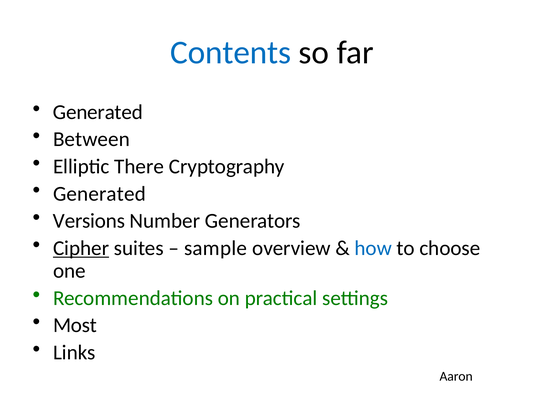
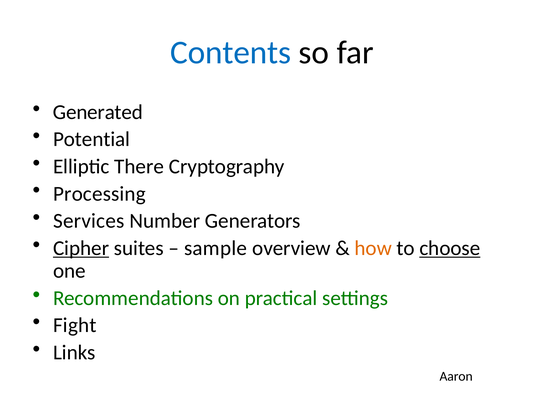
Between: Between -> Potential (92, 139)
Generated: Generated -> Processing (99, 194)
Versions: Versions -> Services (89, 221)
how colour: blue -> orange (373, 248)
choose underline: none -> present (450, 248)
Most: Most -> Fight (75, 325)
